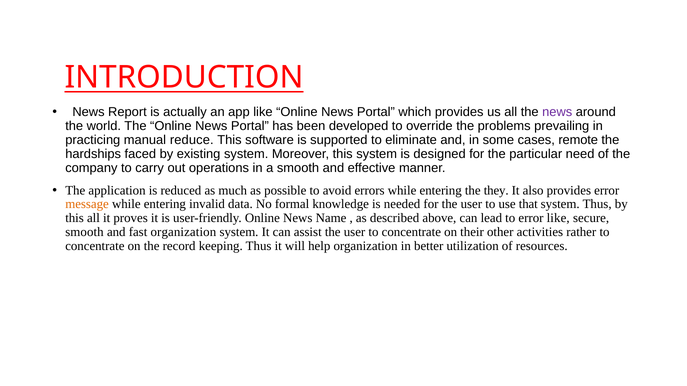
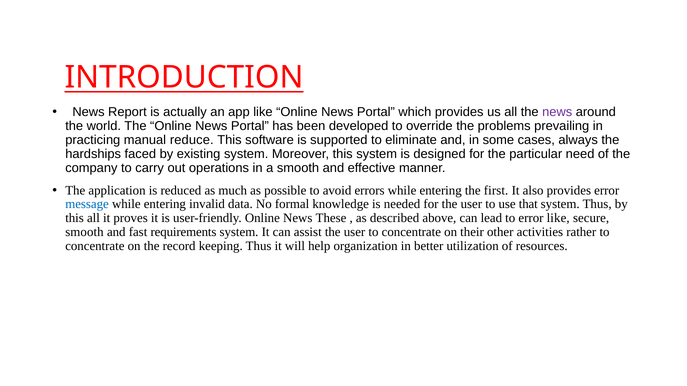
remote: remote -> always (578, 140)
they: they -> first (496, 191)
message colour: orange -> blue (87, 204)
Name: Name -> These (331, 218)
fast organization: organization -> requirements (183, 232)
